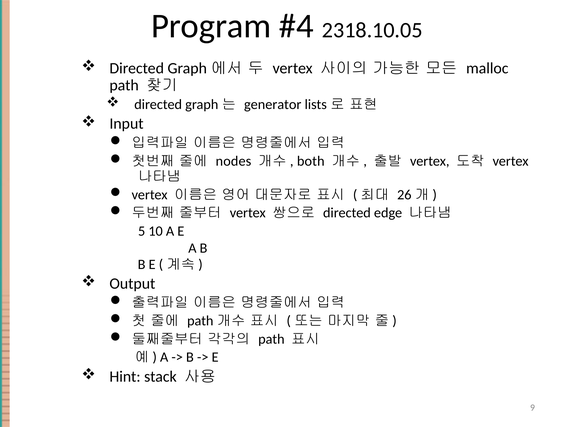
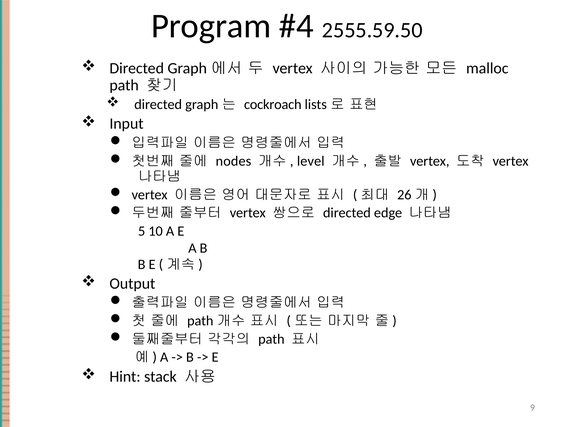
2318.10.05: 2318.10.05 -> 2555.59.50 (372, 30)
generator: generator -> cockroach (273, 104)
both: both -> level (311, 161)
